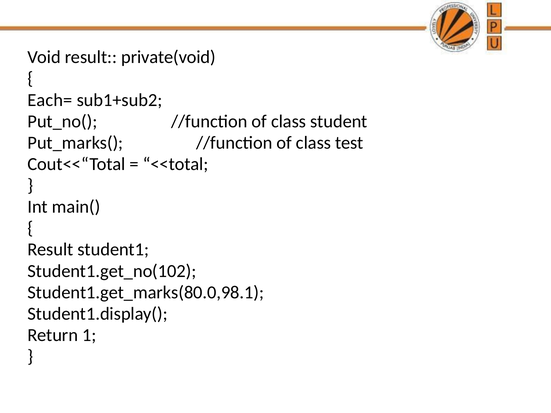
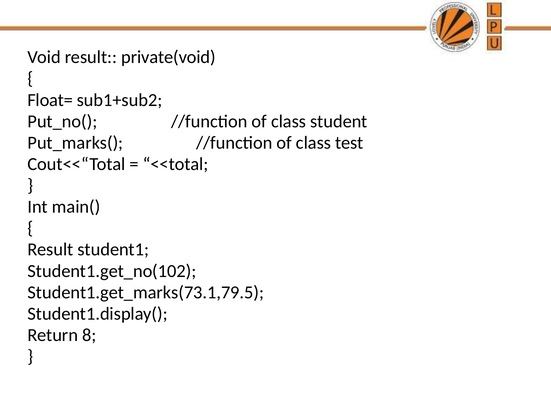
Each=: Each= -> Float= (50, 100)
Student1.get_marks(80.0,98.1: Student1.get_marks(80.0,98.1 -> Student1.get_marks(73.1,79.5 (146, 293)
1: 1 -> 8 (89, 335)
